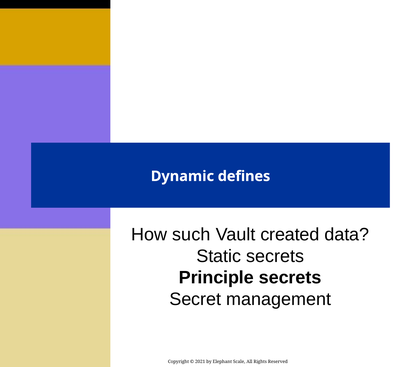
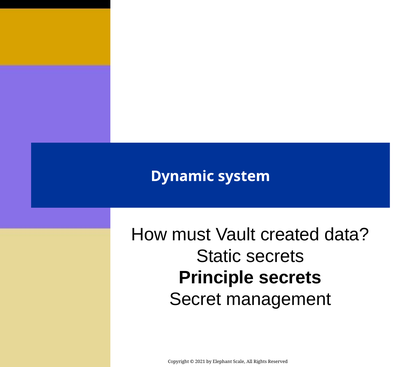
defines: defines -> system (244, 176)
such: such -> must (191, 234)
